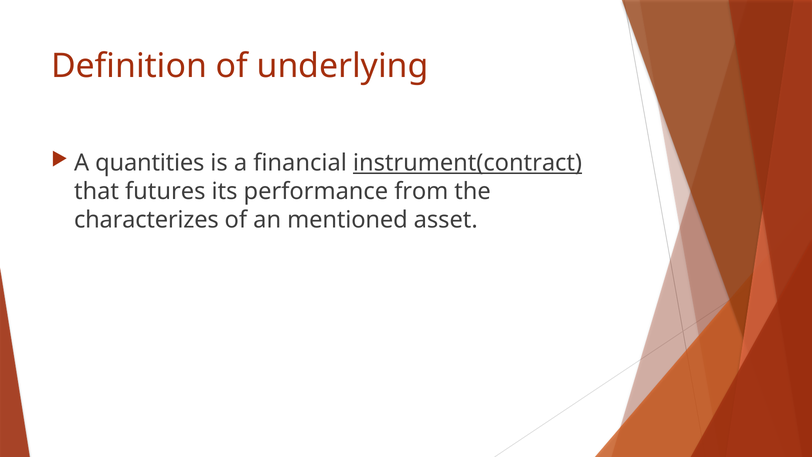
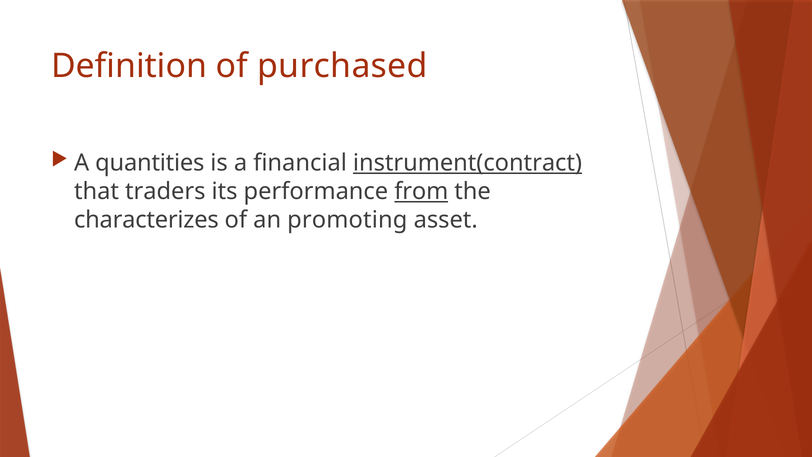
underlying: underlying -> purchased (342, 66)
futures: futures -> traders (165, 191)
from underline: none -> present (421, 191)
mentioned: mentioned -> promoting (347, 220)
